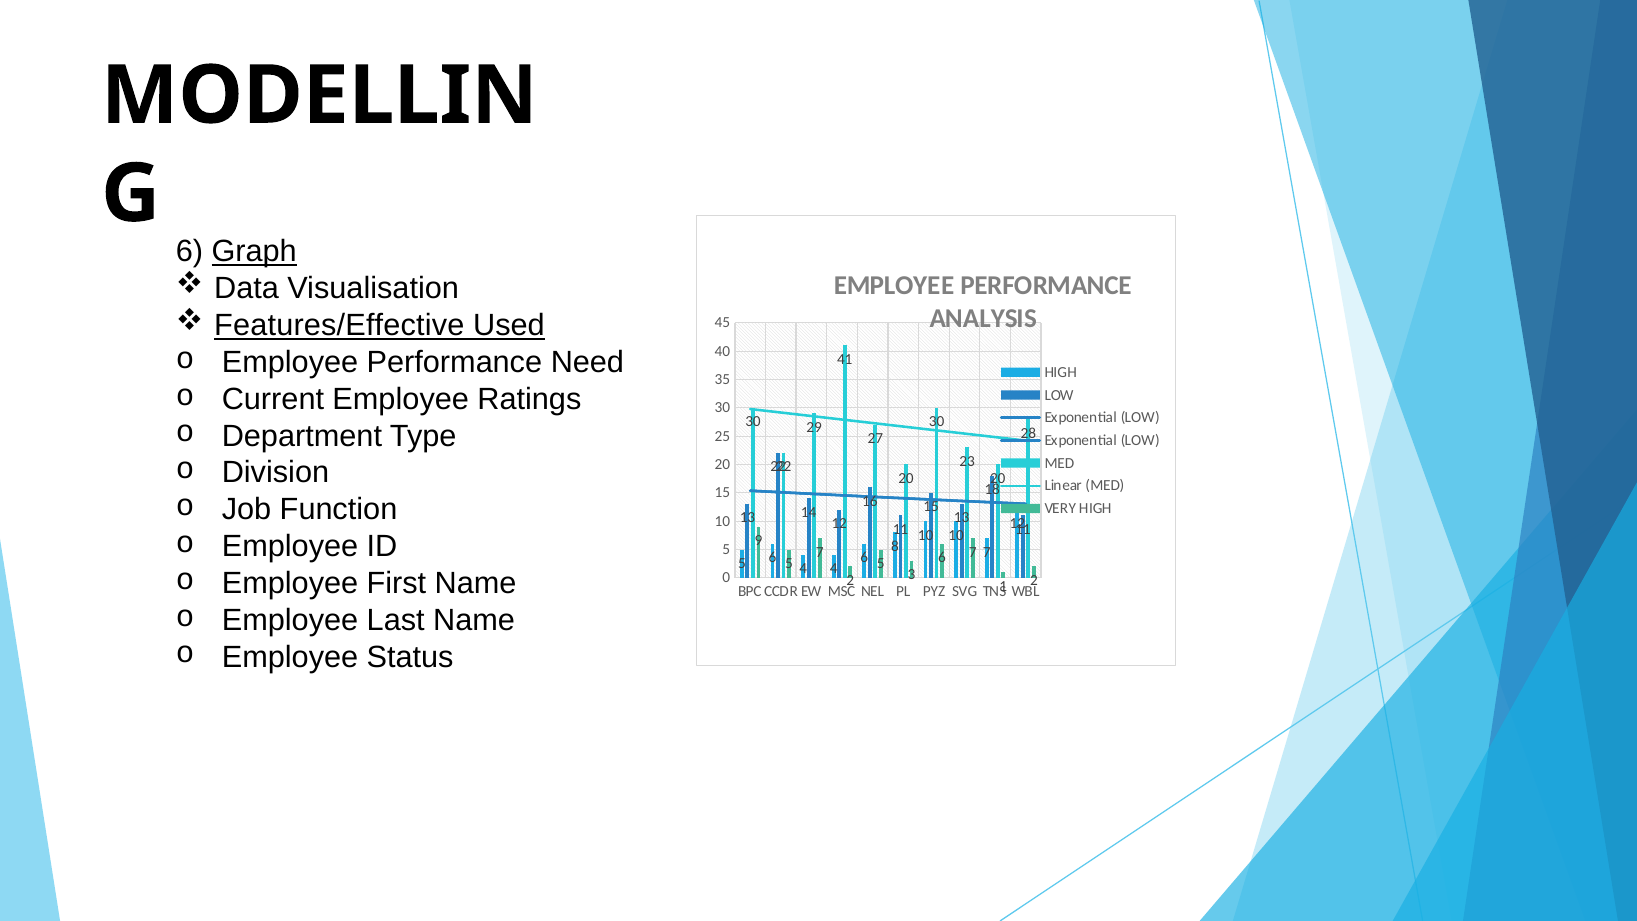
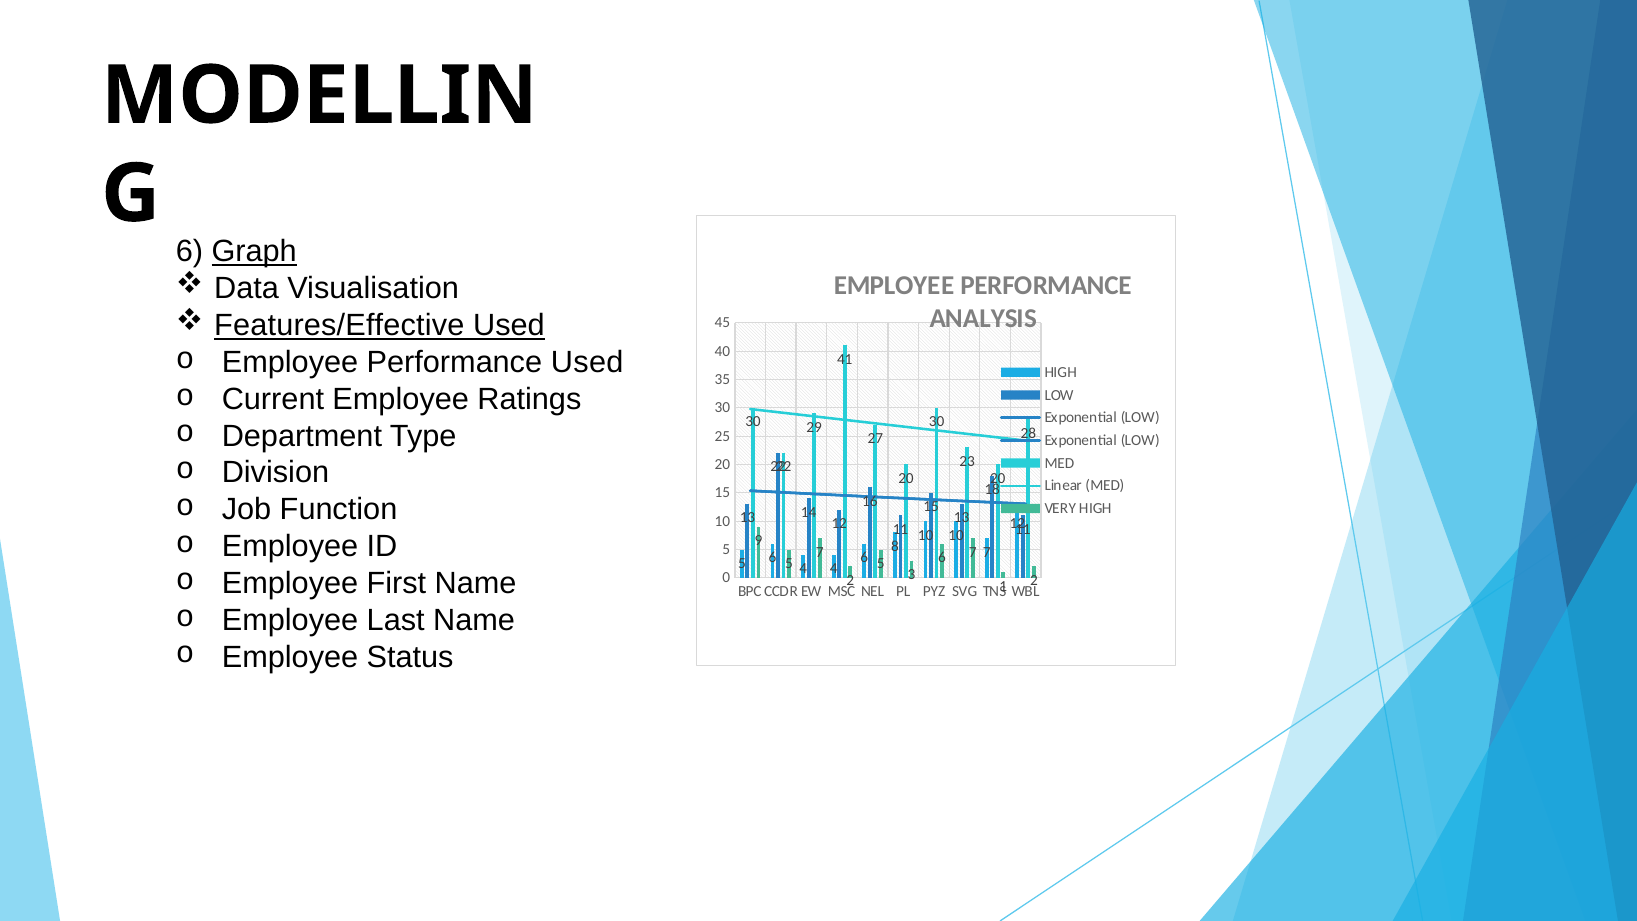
Performance Need: Need -> Used (587, 362)
